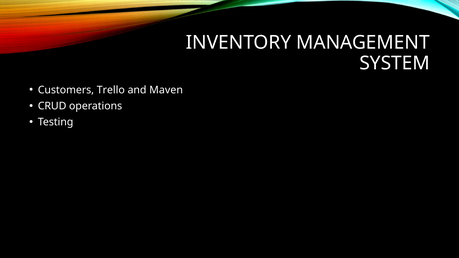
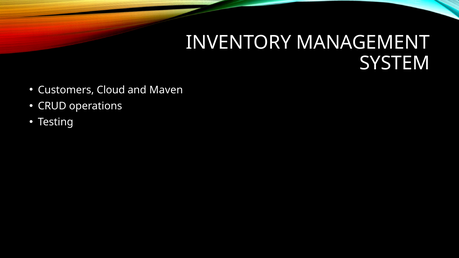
Trello: Trello -> Cloud (111, 90)
